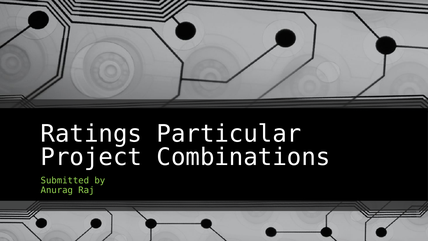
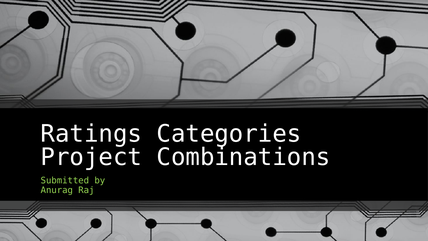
Particular: Particular -> Categories (229, 134)
